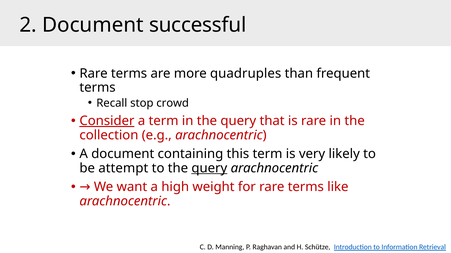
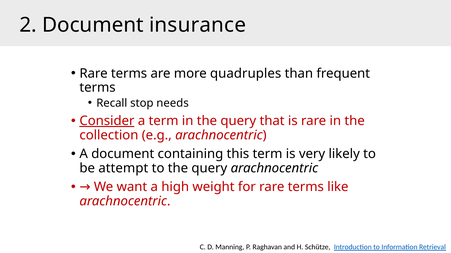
successful: successful -> insurance (198, 25)
crowd: crowd -> needs (173, 103)
query underline: present -> none (209, 169)
